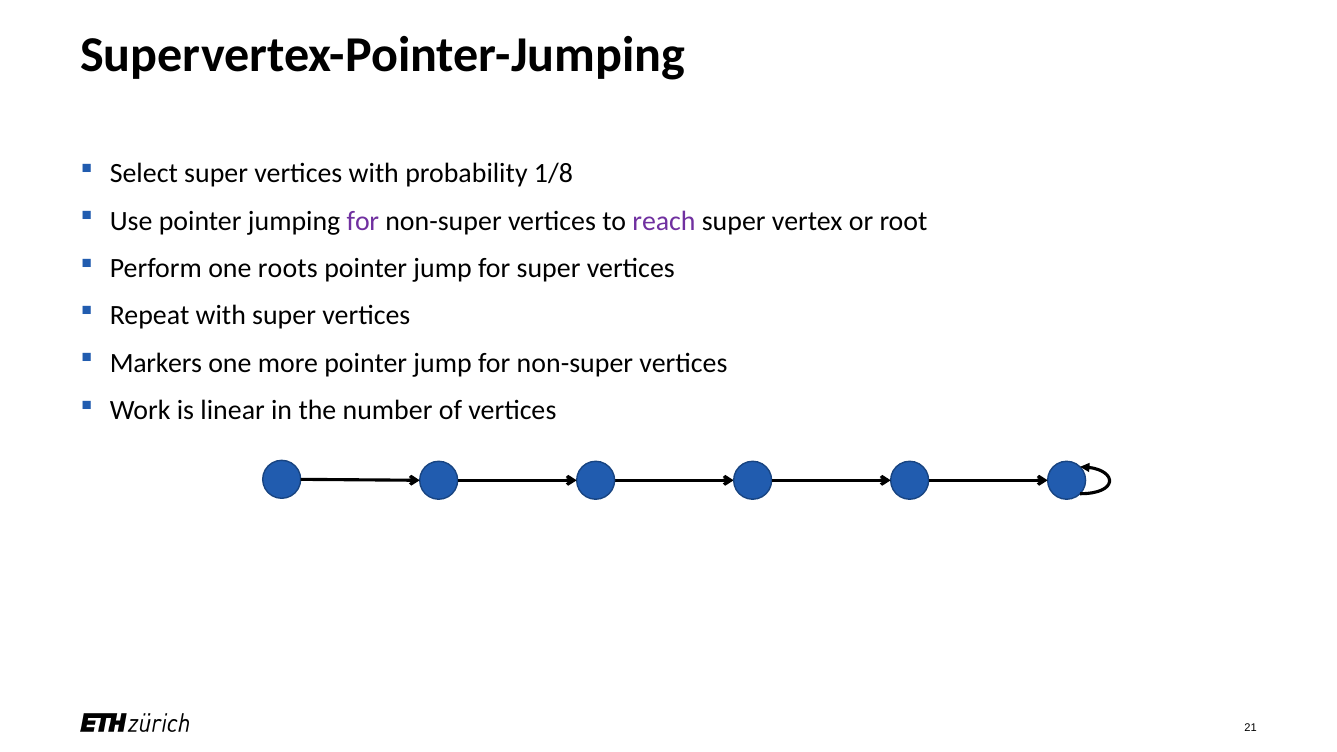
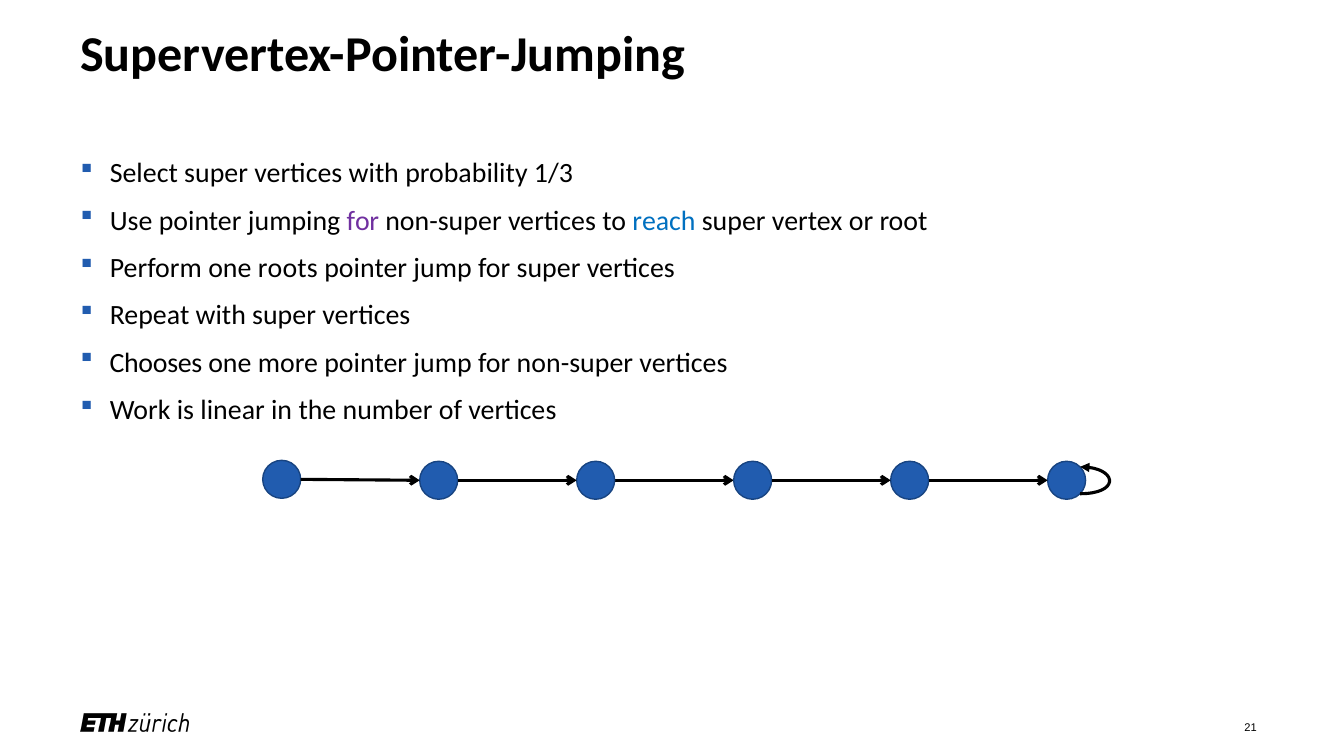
1/8: 1/8 -> 1/3 (553, 174)
reach colour: purple -> blue (664, 221)
Markers: Markers -> Chooses (156, 363)
